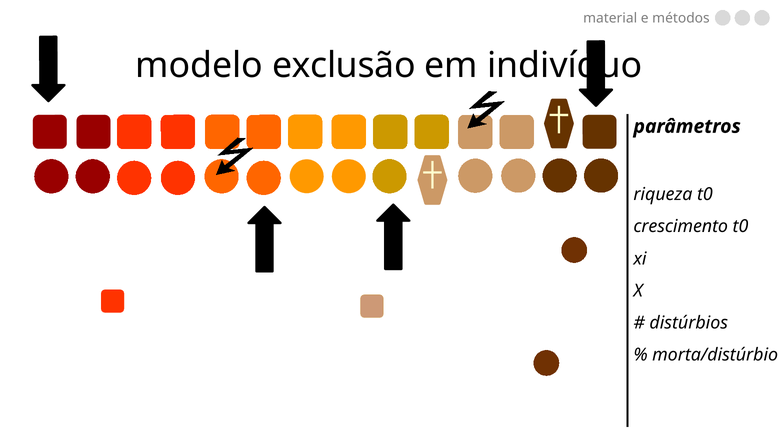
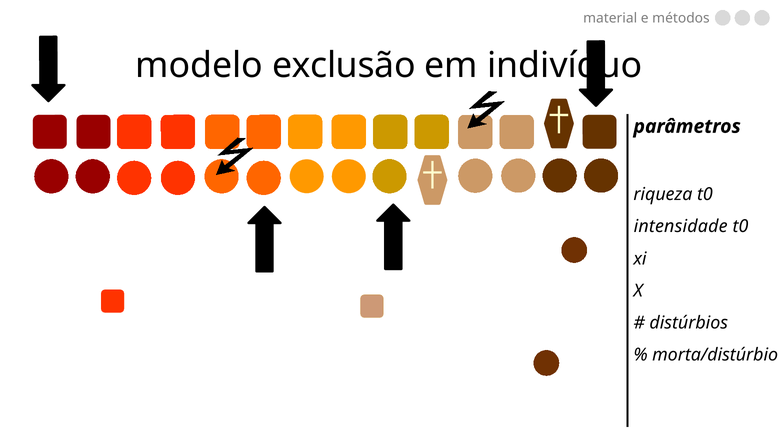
crescimento: crescimento -> intensidade (681, 227)
